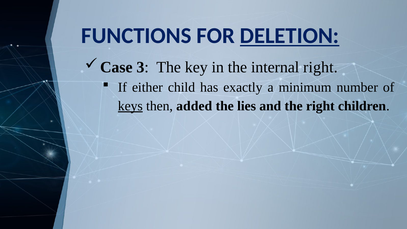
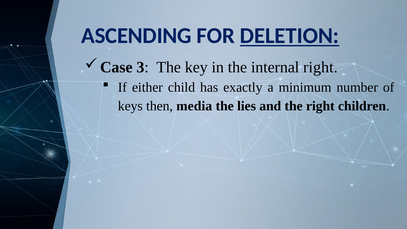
FUNCTIONS: FUNCTIONS -> ASCENDING (136, 36)
keys underline: present -> none (130, 106)
added: added -> media (194, 106)
